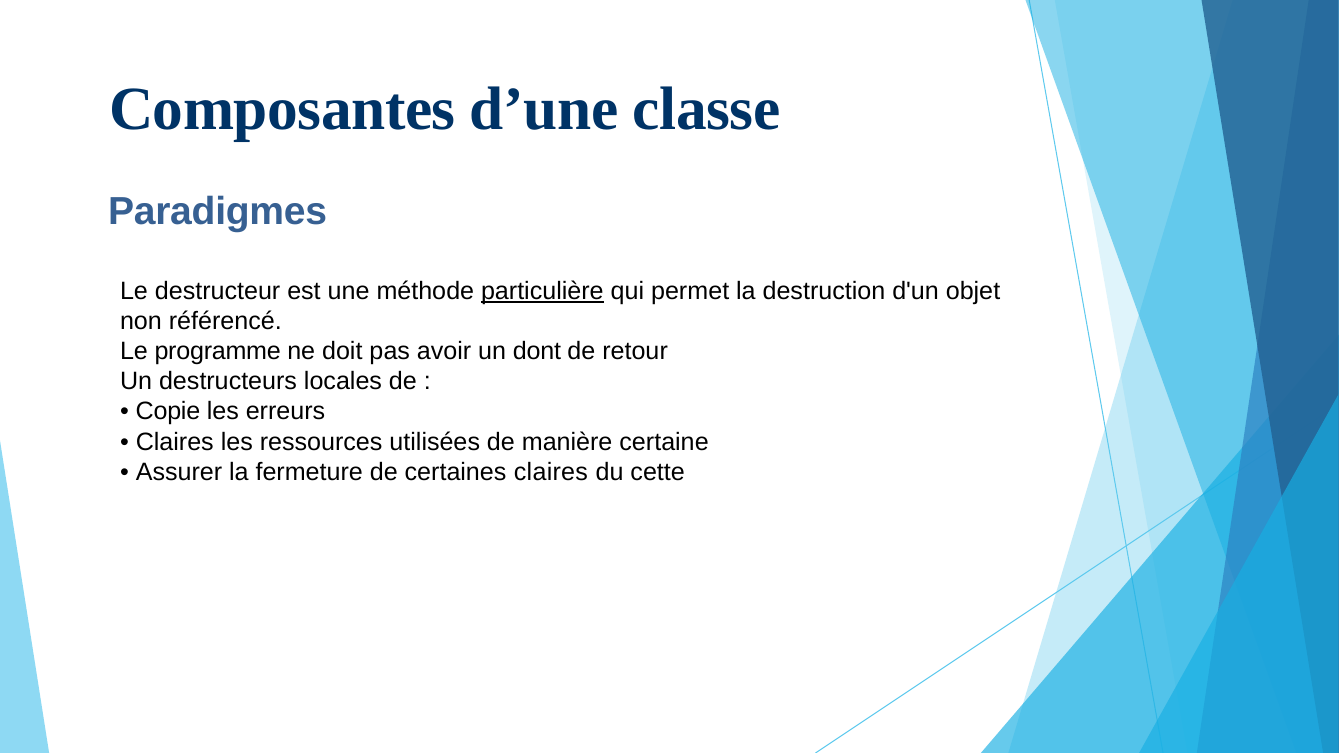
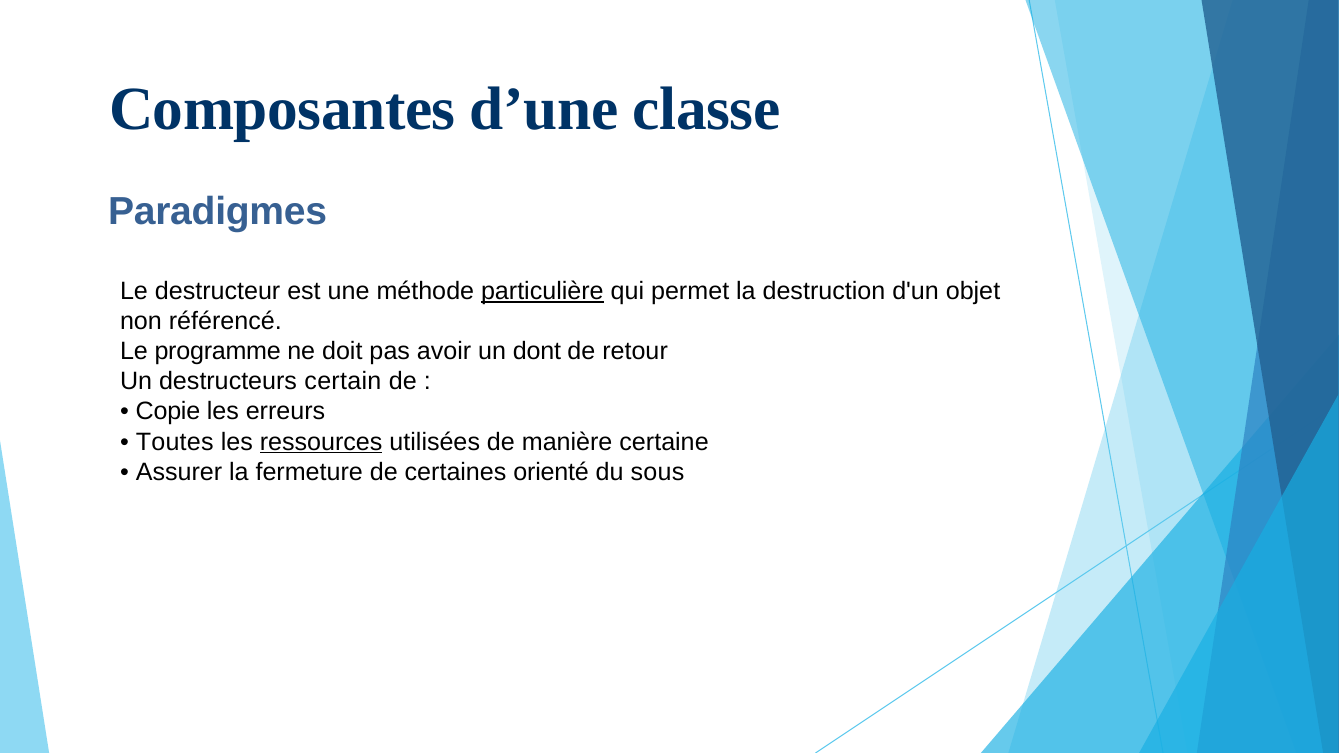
locales: locales -> certain (343, 382)
Claires: Claires -> Toutes (175, 442)
ressources underline: none -> present (321, 442)
certaines claires: claires -> orienté (551, 472)
cette: cette -> sous (658, 472)
